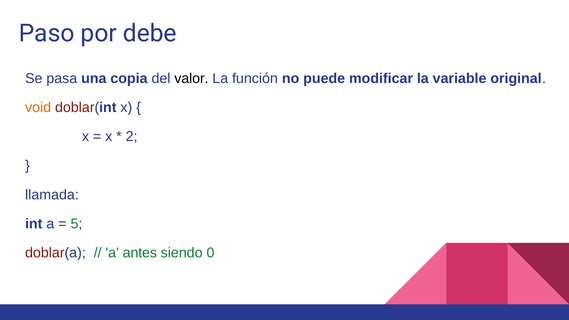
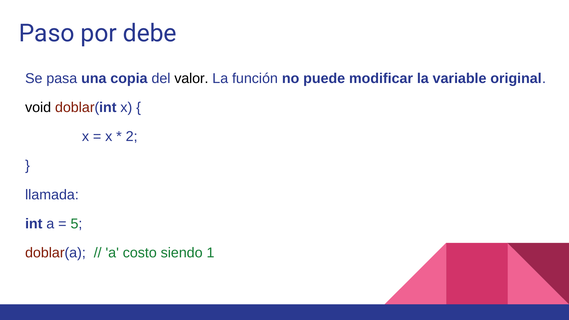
void colour: orange -> black (38, 107)
antes: antes -> costo (140, 253)
0: 0 -> 1 (210, 253)
